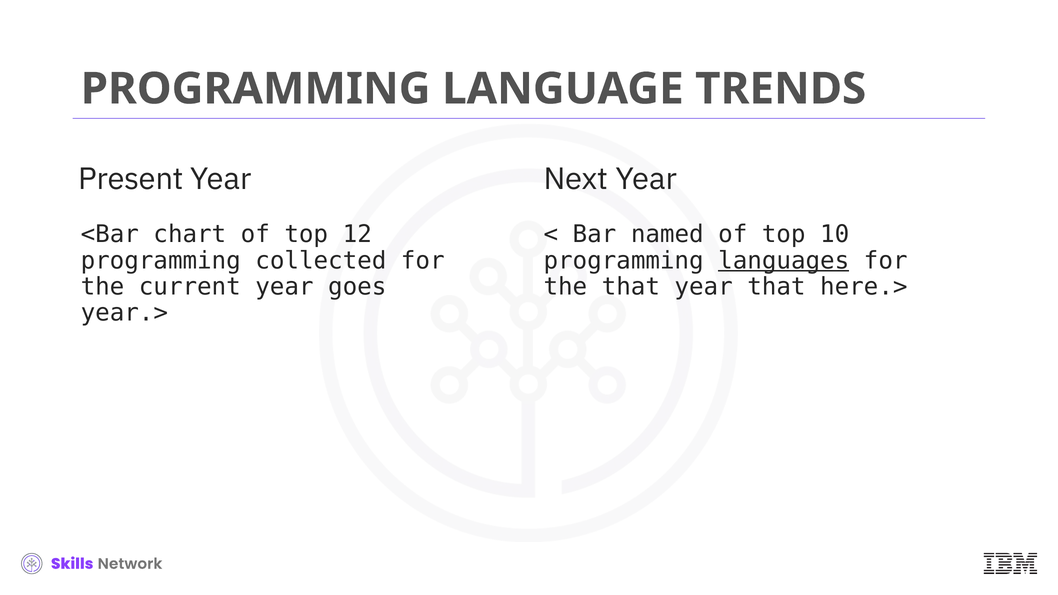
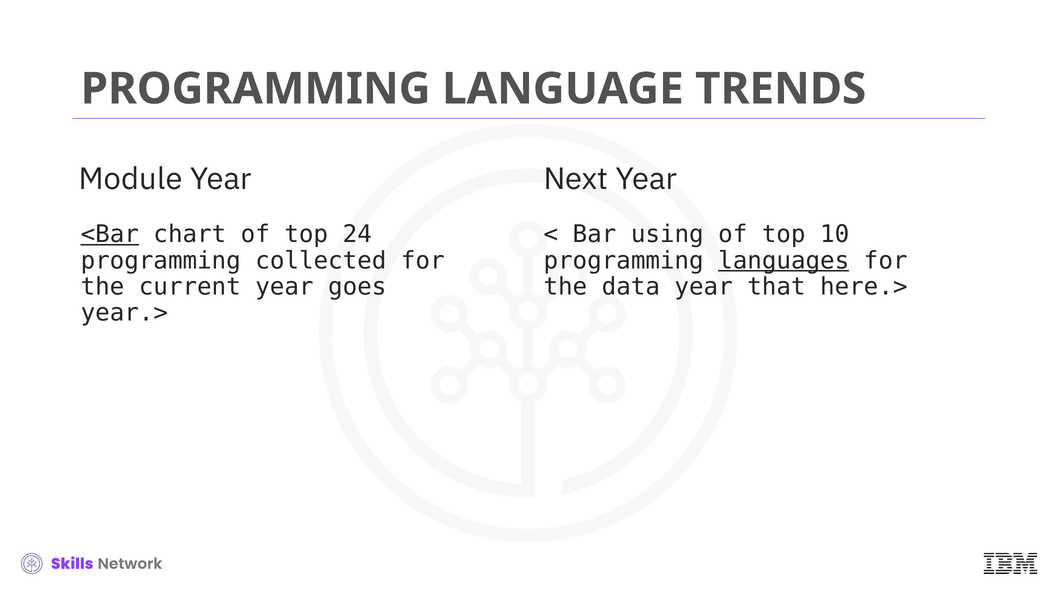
Present: Present -> Module (131, 179)
<Bar underline: none -> present (110, 234)
12: 12 -> 24 (357, 234)
named: named -> using (667, 234)
the that: that -> data (631, 287)
